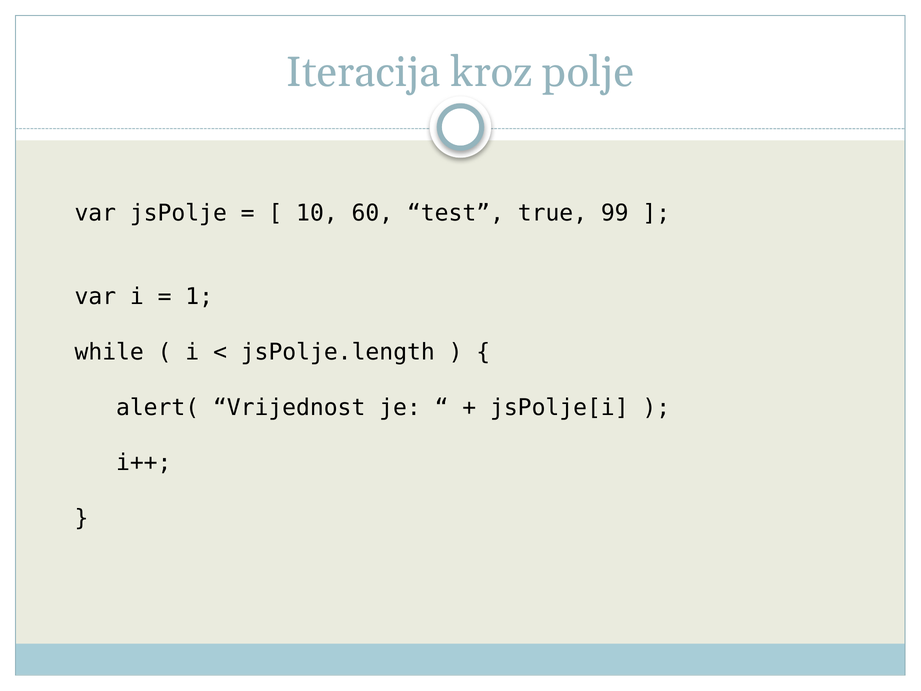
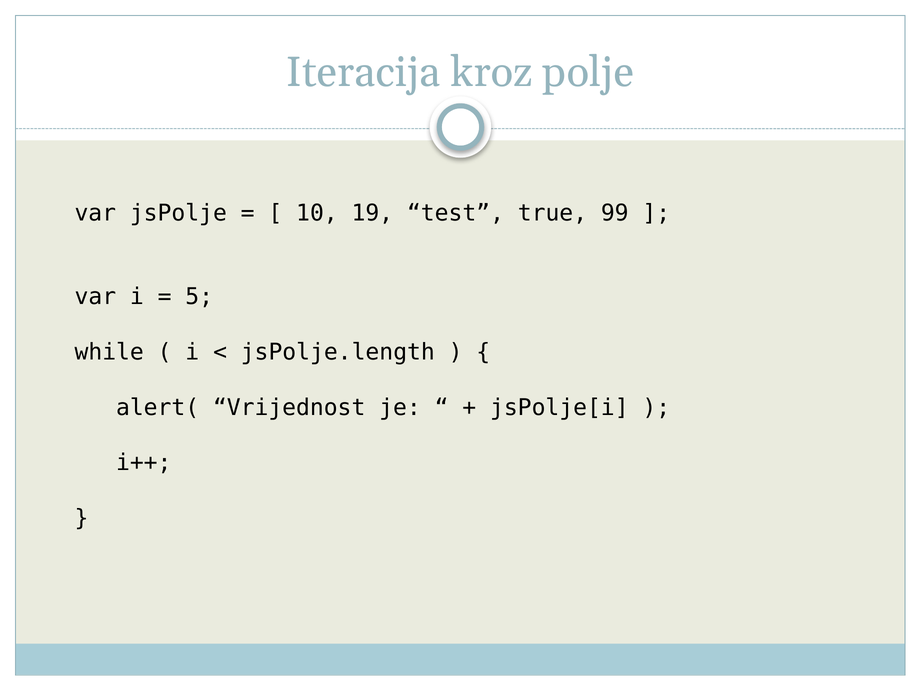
60: 60 -> 19 (372, 213)
1: 1 -> 5 (199, 297)
